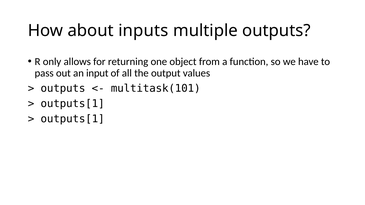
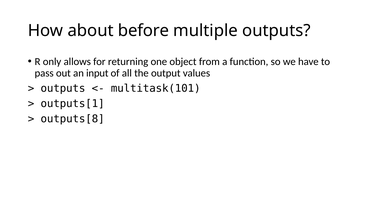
inputs: inputs -> before (144, 31)
outputs[1: outputs[1 -> outputs[8 (73, 119)
